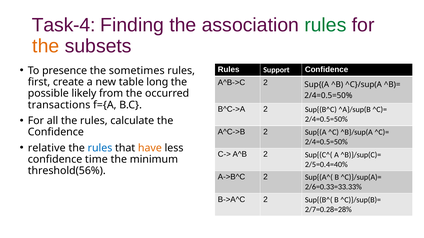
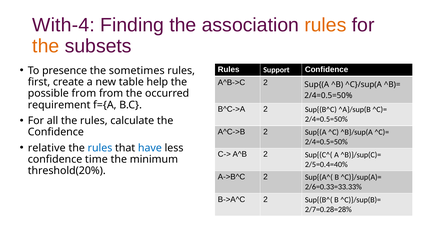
Task-4: Task-4 -> With-4 (64, 25)
rules colour: green -> orange (325, 25)
long: long -> help (157, 82)
possible likely: likely -> from (84, 94)
transactions: transactions -> requirement (59, 105)
have colour: orange -> blue (150, 148)
threshold(56%: threshold(56% -> threshold(20% (67, 171)
